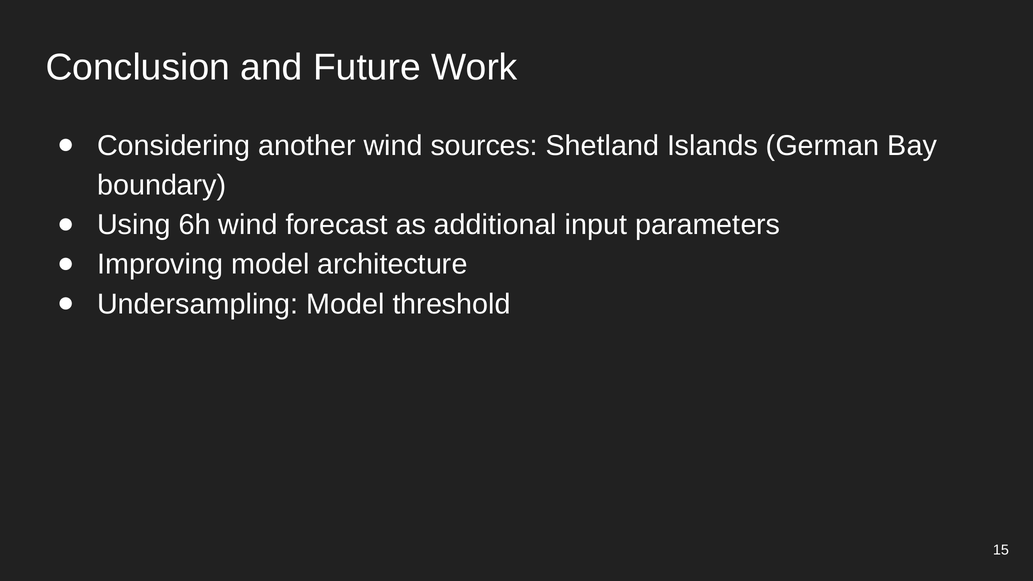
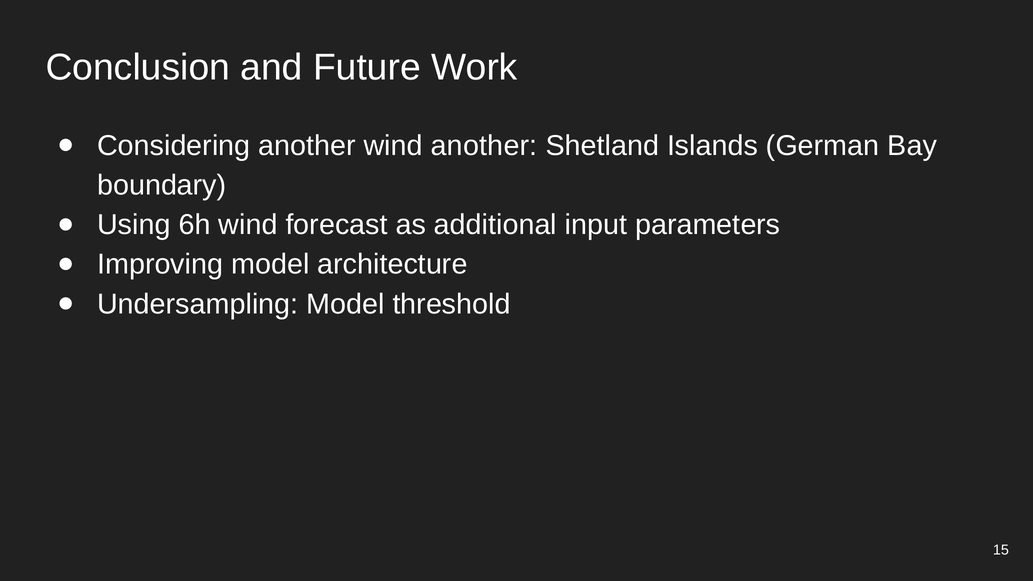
wind sources: sources -> another (484, 146)
